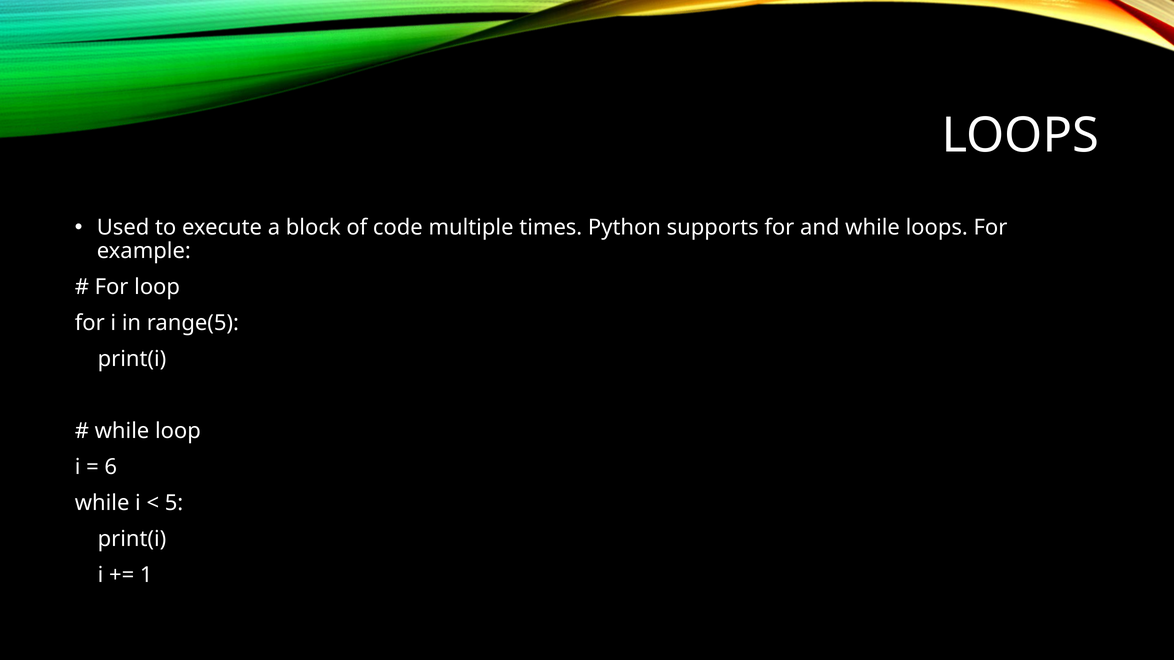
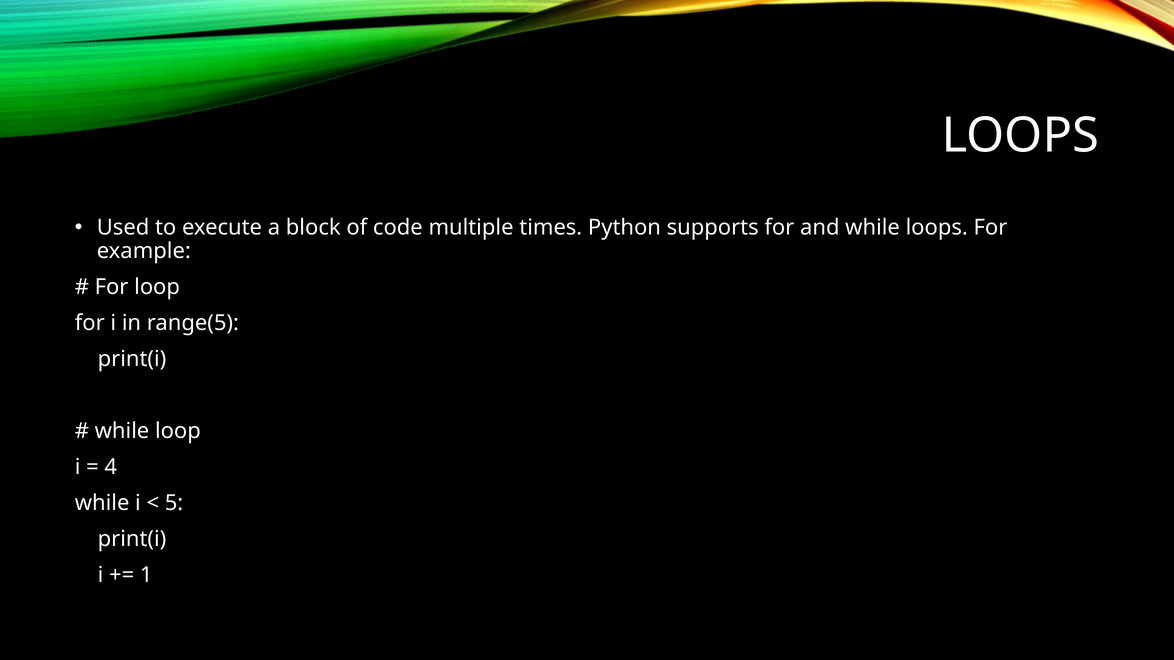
6: 6 -> 4 (111, 467)
